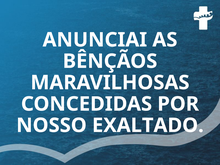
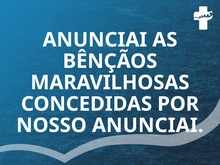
NOSSO EXALTADO: EXALTADO -> ANUNCIAI (148, 125)
